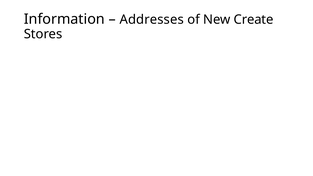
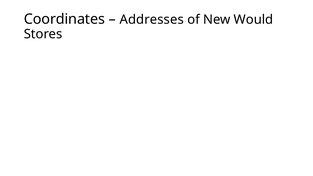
Information: Information -> Coordinates (64, 19)
Create: Create -> Would (253, 20)
